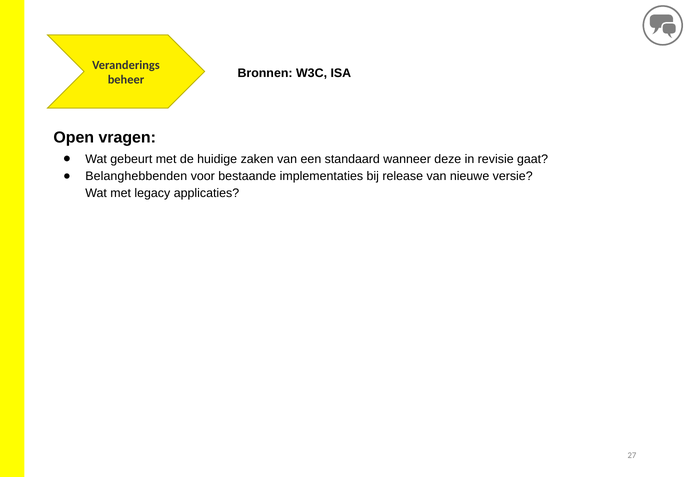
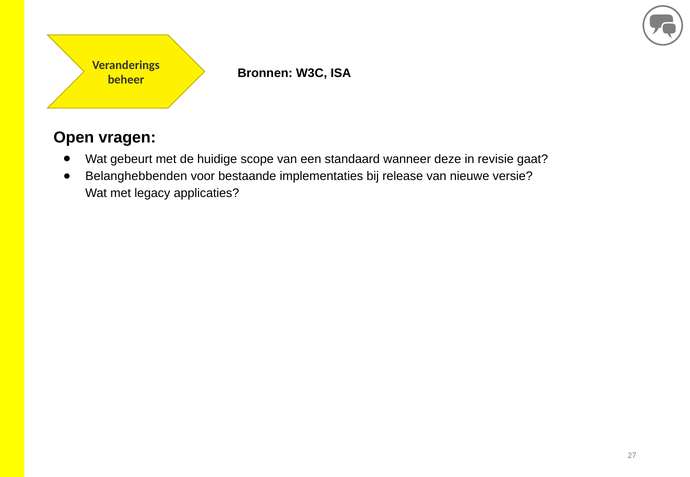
zaken: zaken -> scope (257, 159)
